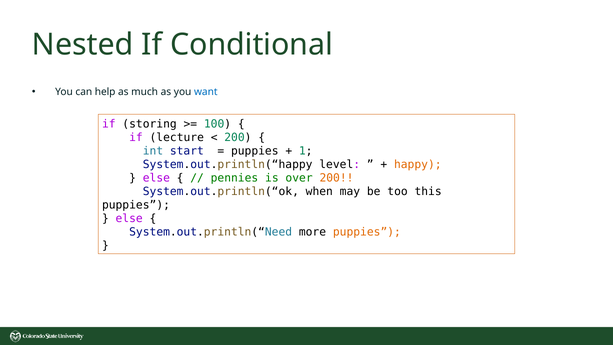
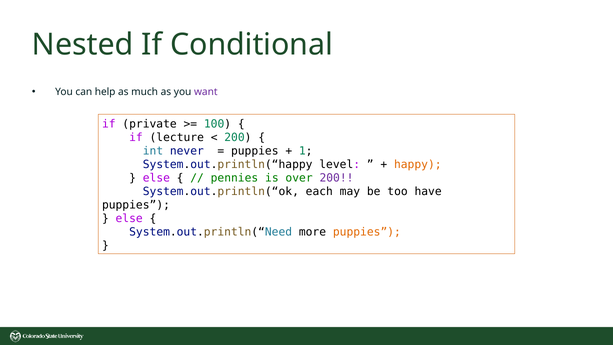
want colour: blue -> purple (206, 92)
storing: storing -> private (150, 124)
start: start -> never (187, 151)
200 colour: orange -> purple (336, 178)
when: when -> each (319, 191)
this: this -> have (428, 191)
